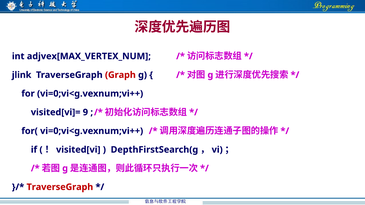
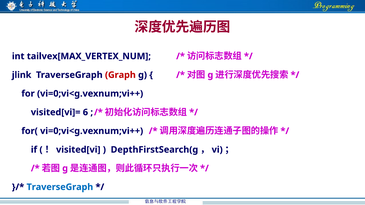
adjvex[MAX_VERTEX_NUM: adjvex[MAX_VERTEX_NUM -> tailvex[MAX_VERTEX_NUM (89, 56)
9: 9 -> 6 (85, 112)
TraverseGraph colour: red -> blue (60, 187)
